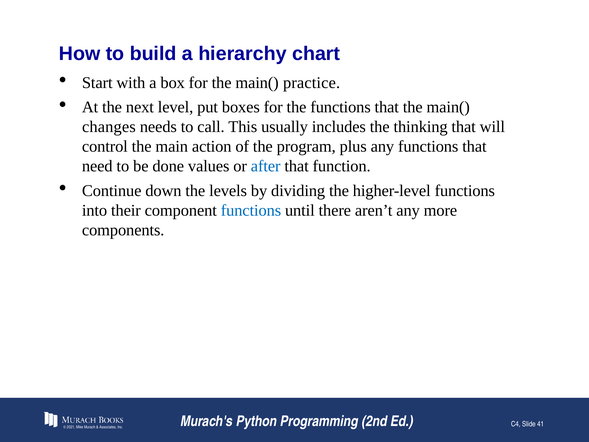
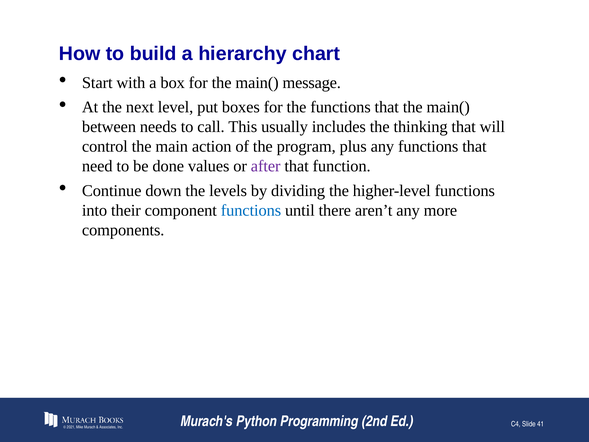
practice: practice -> message (312, 83)
changes: changes -> between (109, 127)
after colour: blue -> purple (266, 166)
